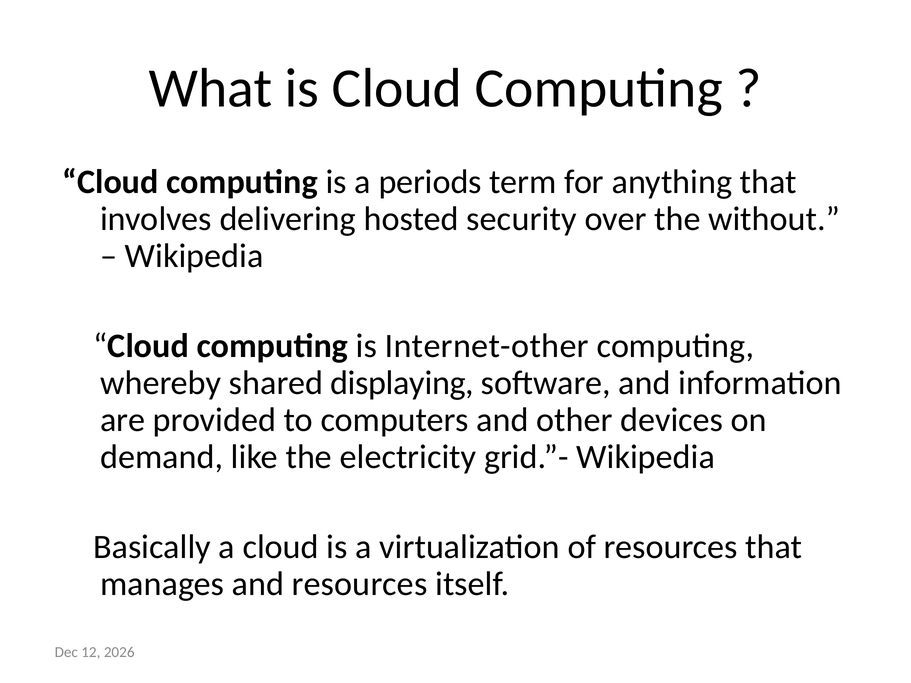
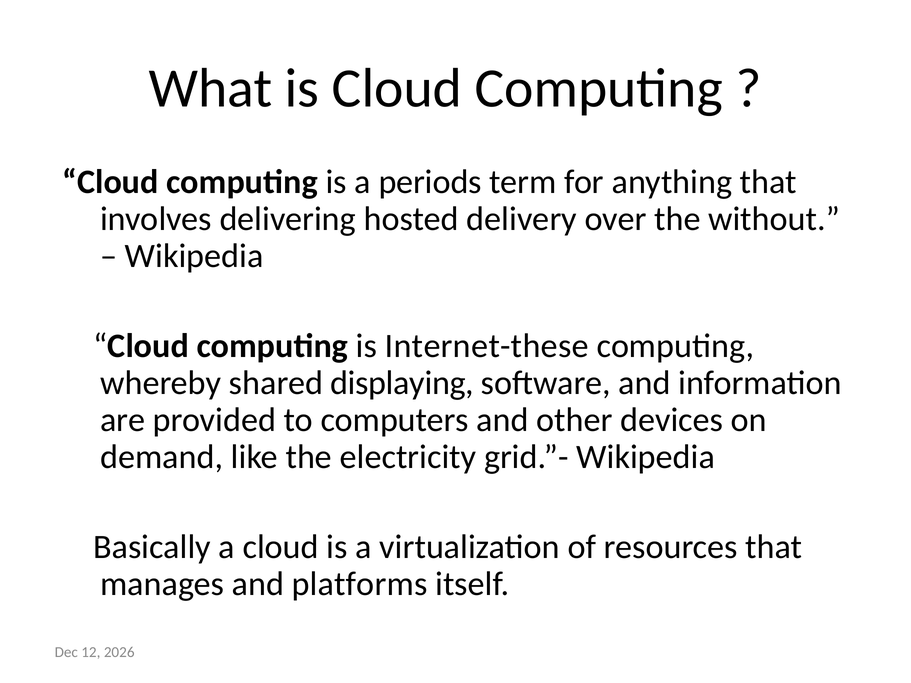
security: security -> delivery (522, 219)
Internet-other: Internet-other -> Internet-these (487, 346)
and resources: resources -> platforms (360, 584)
